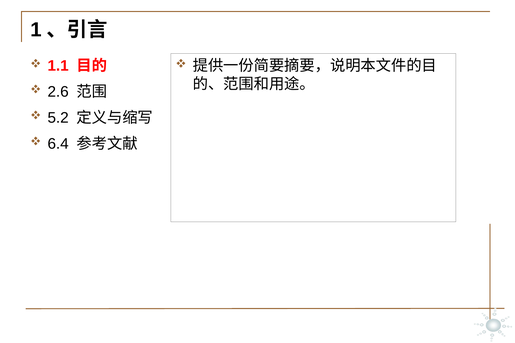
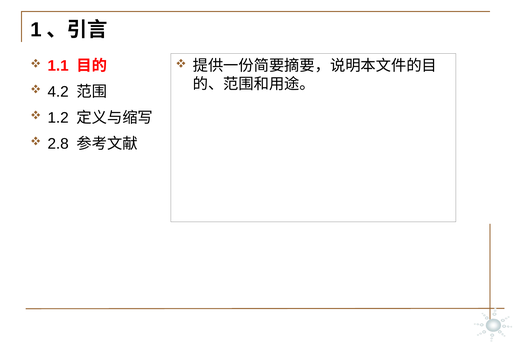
2.6: 2.6 -> 4.2 (58, 92)
5.2: 5.2 -> 1.2 (58, 118)
6.4: 6.4 -> 2.8 (58, 144)
